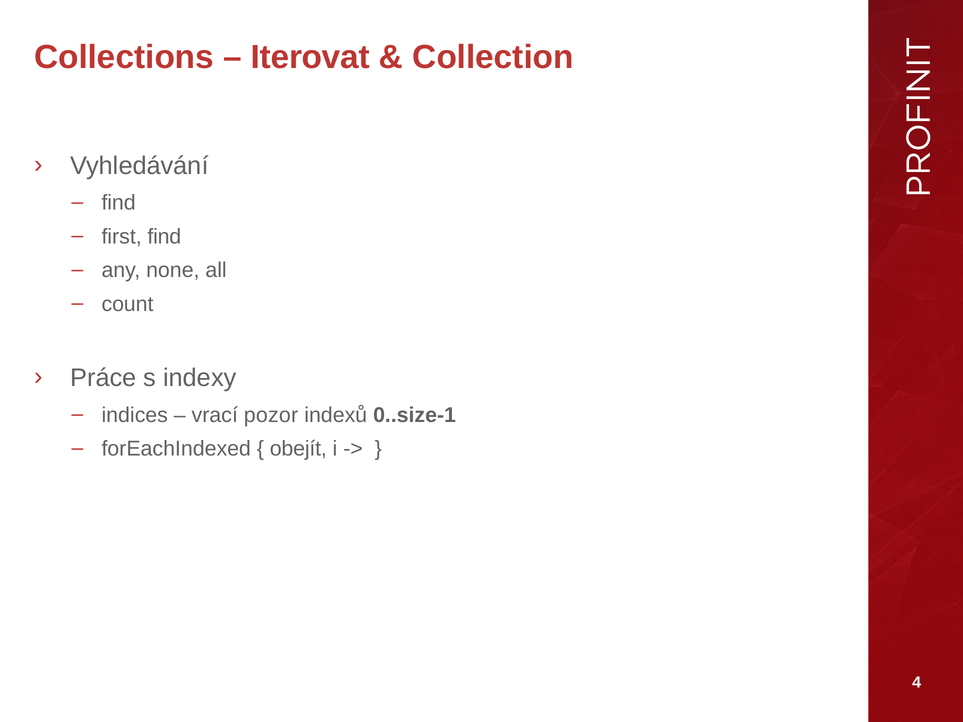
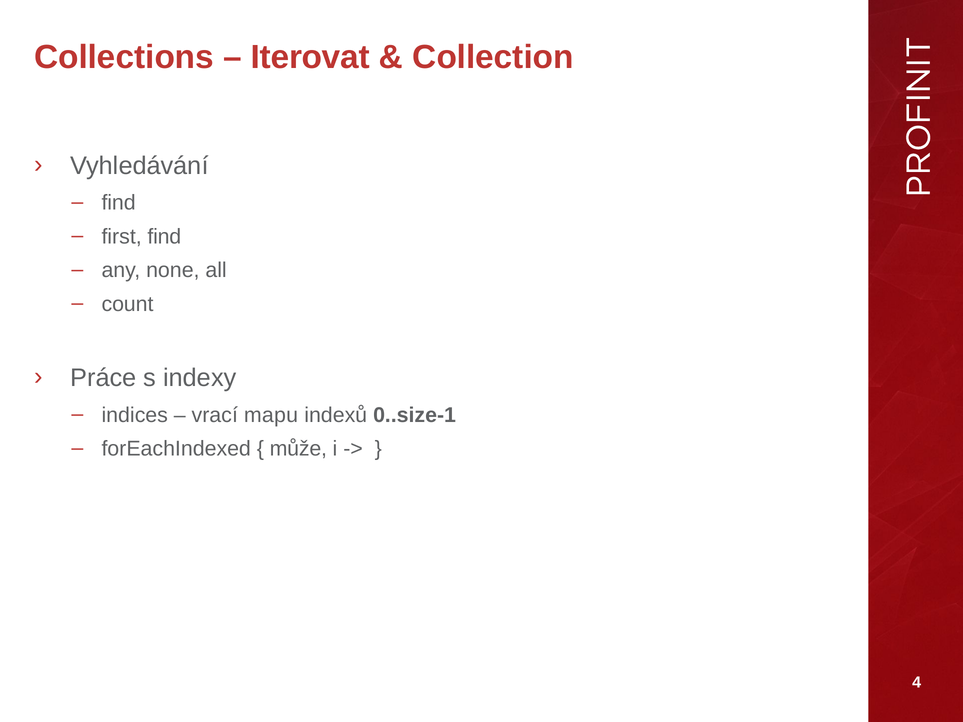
pozor: pozor -> mapu (271, 415)
obejít: obejít -> může (298, 449)
